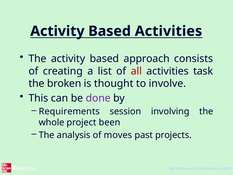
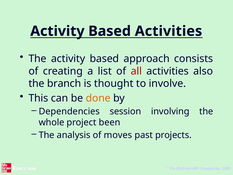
task: task -> also (203, 71)
broken: broken -> branch (64, 83)
done colour: purple -> orange (98, 98)
Requirements: Requirements -> Dependencies (69, 111)
